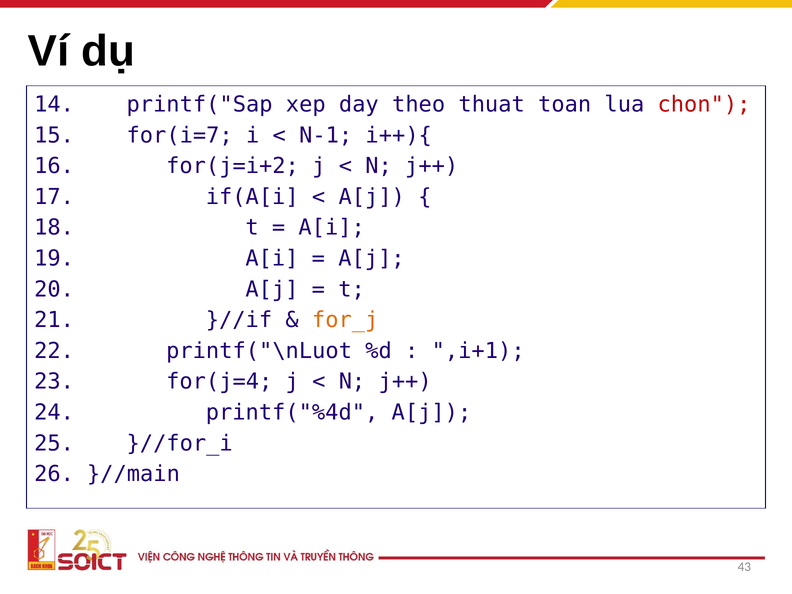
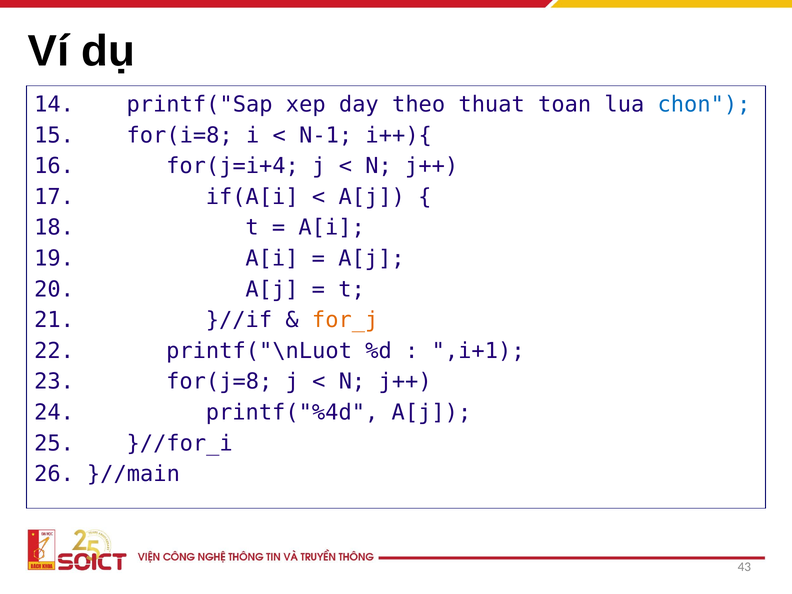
chon colour: red -> blue (704, 104)
for(i=7: for(i=7 -> for(i=8 (180, 135)
for(j=i+2: for(j=i+2 -> for(j=i+4 (233, 166)
for(j=4: for(j=4 -> for(j=8 (219, 382)
